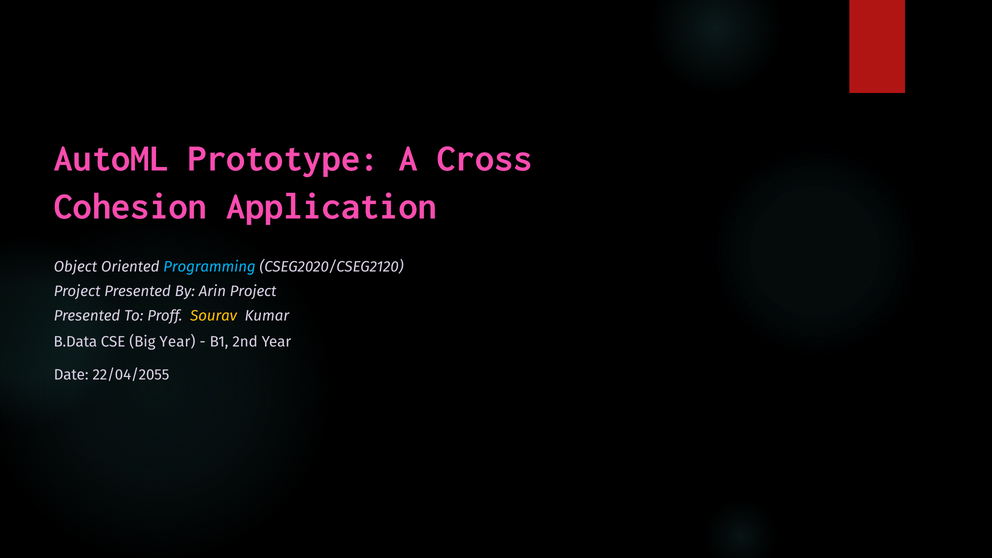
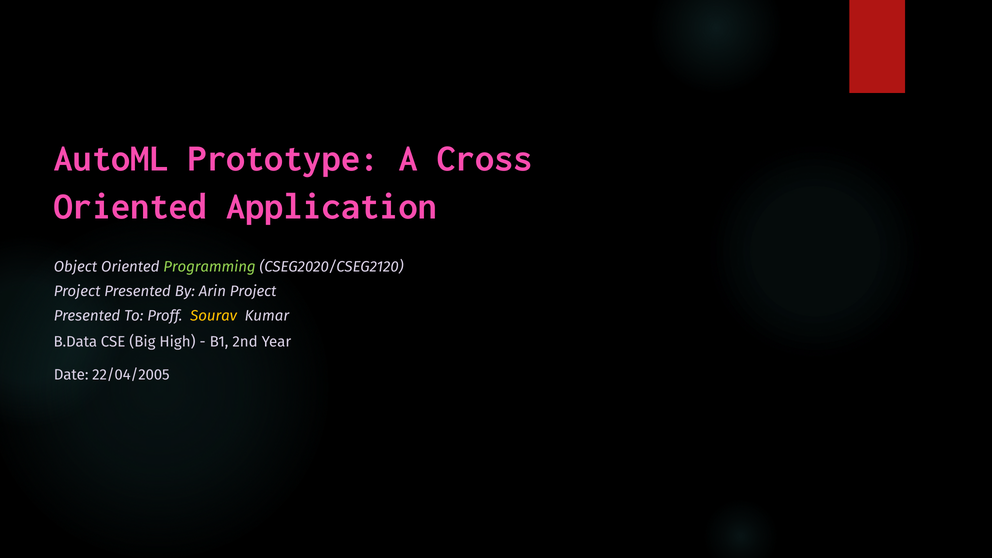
Cohesion: Cohesion -> Oriented (130, 206)
Programming colour: light blue -> light green (210, 267)
Big Year: Year -> High (178, 342)
22/04/2055: 22/04/2055 -> 22/04/2005 (131, 375)
